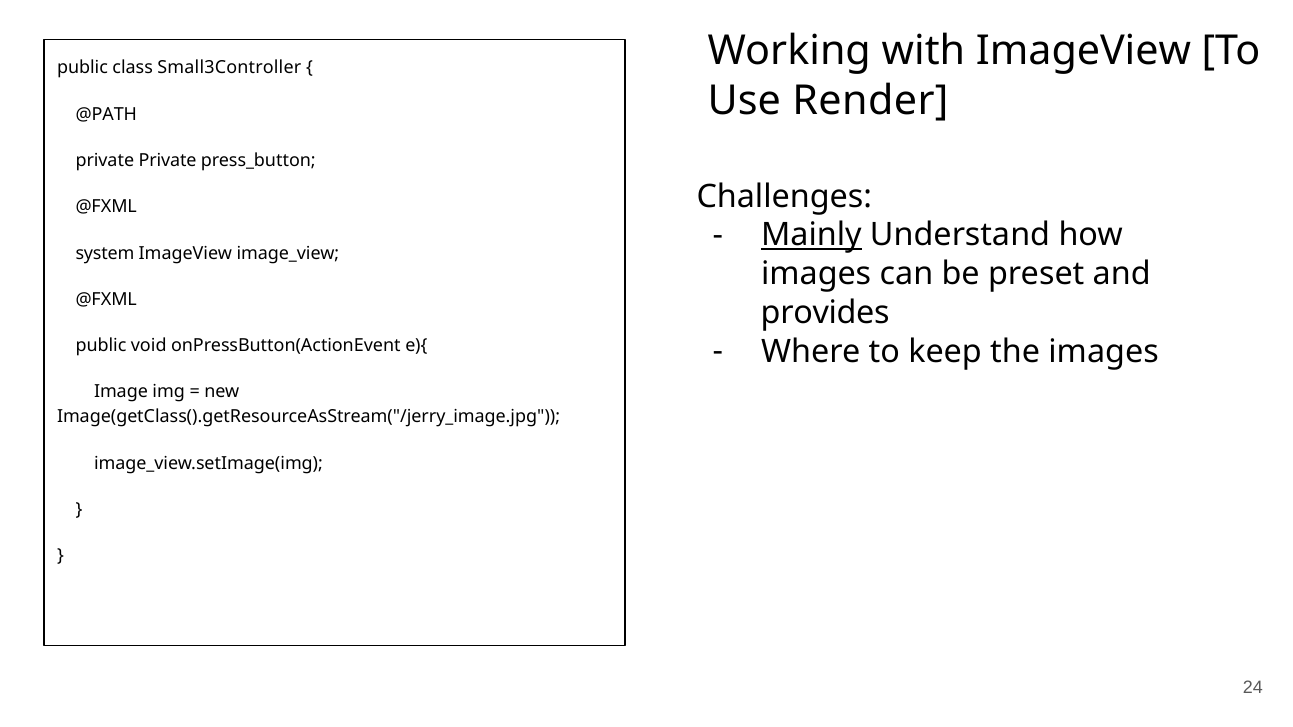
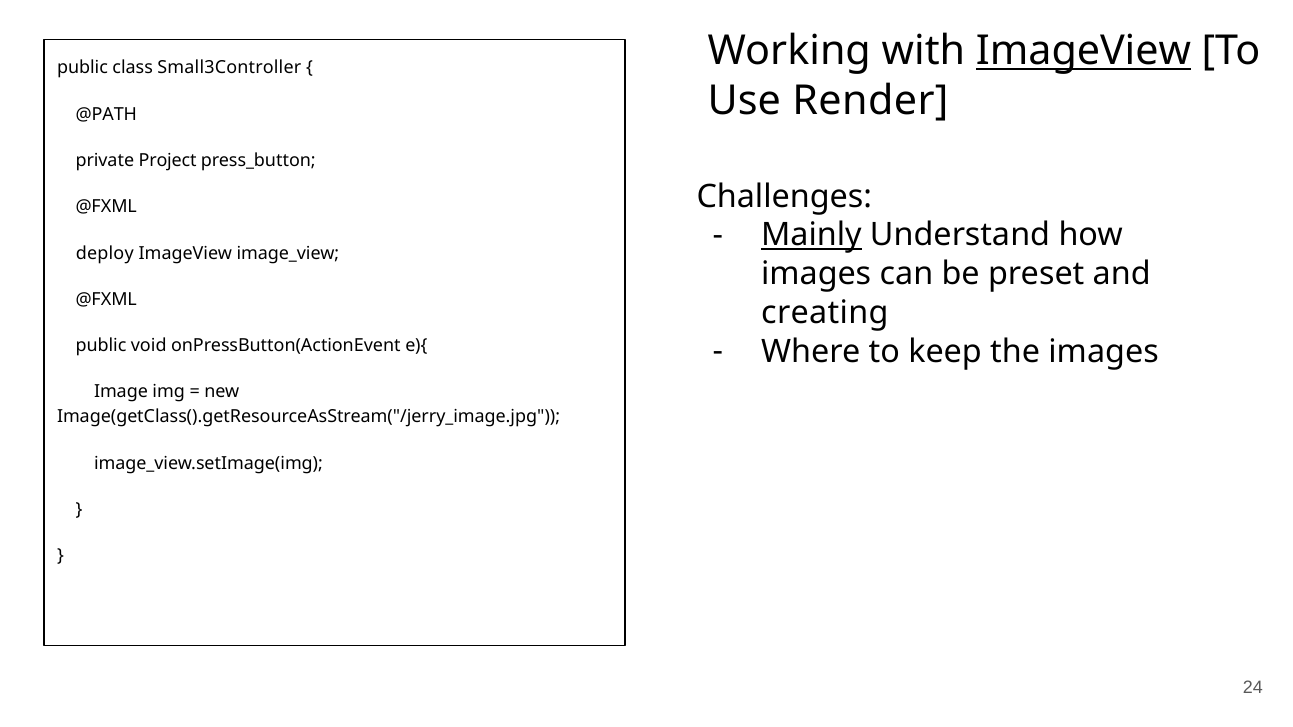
ImageView underline: none -> present (1083, 51)
private Private: Private -> Project (168, 161)
system: system -> deploy (105, 253)
provides: provides -> creating (825, 313)
